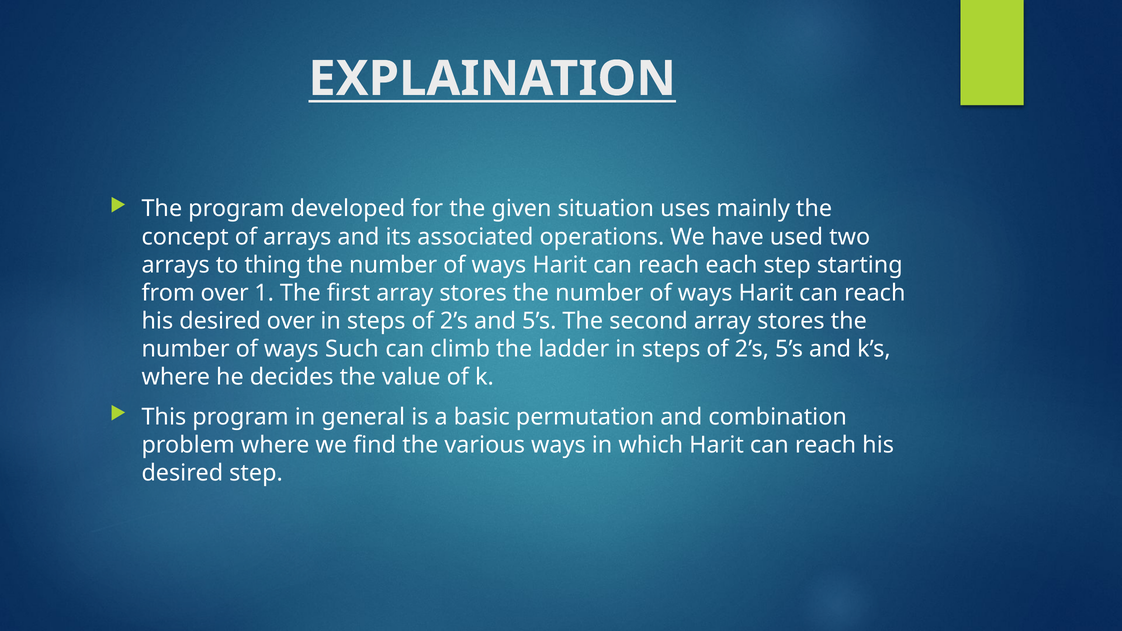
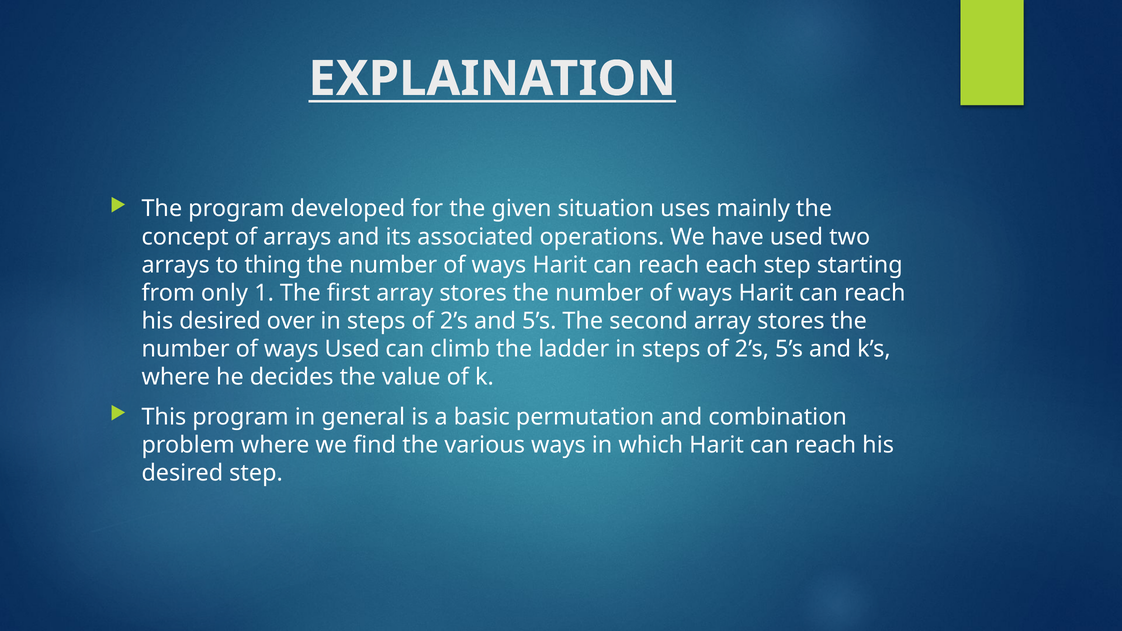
from over: over -> only (224, 293)
ways Such: Such -> Used (352, 349)
